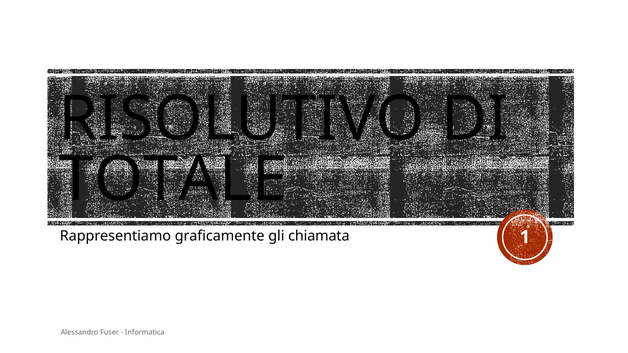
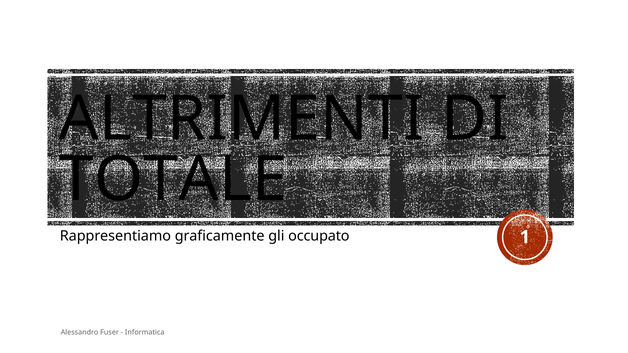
RISOLUTIVO: RISOLUTIVO -> ALTRIMENTI (242, 119)
chiamata: chiamata -> occupato (319, 236)
